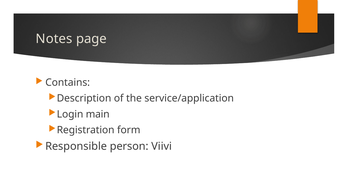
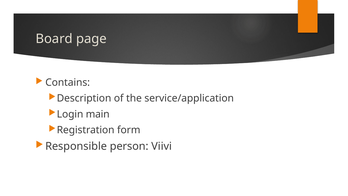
Notes: Notes -> Board (54, 39)
